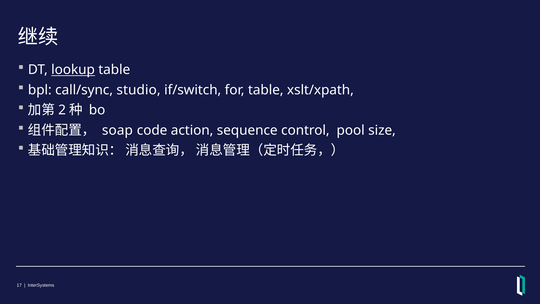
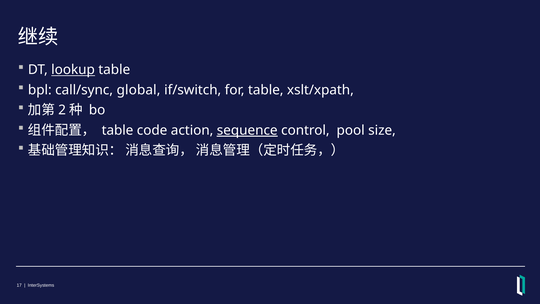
studio: studio -> global (139, 90)
soap: soap -> table (118, 130)
sequence underline: none -> present (247, 130)
